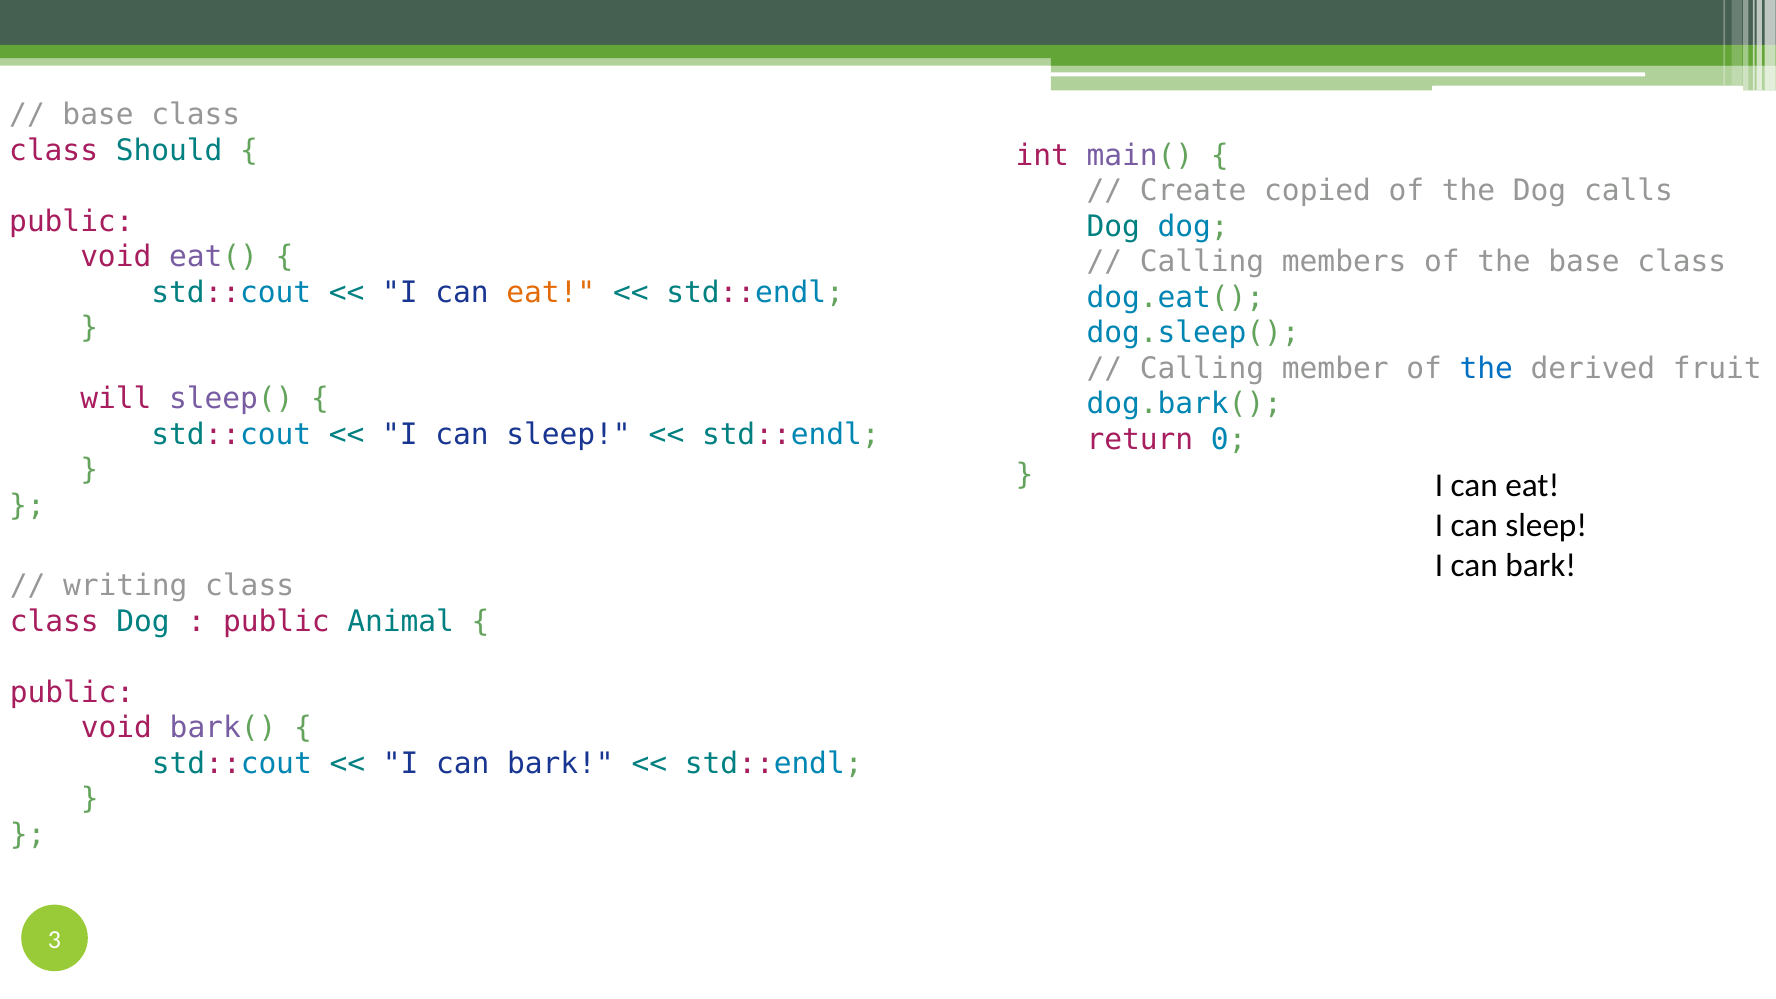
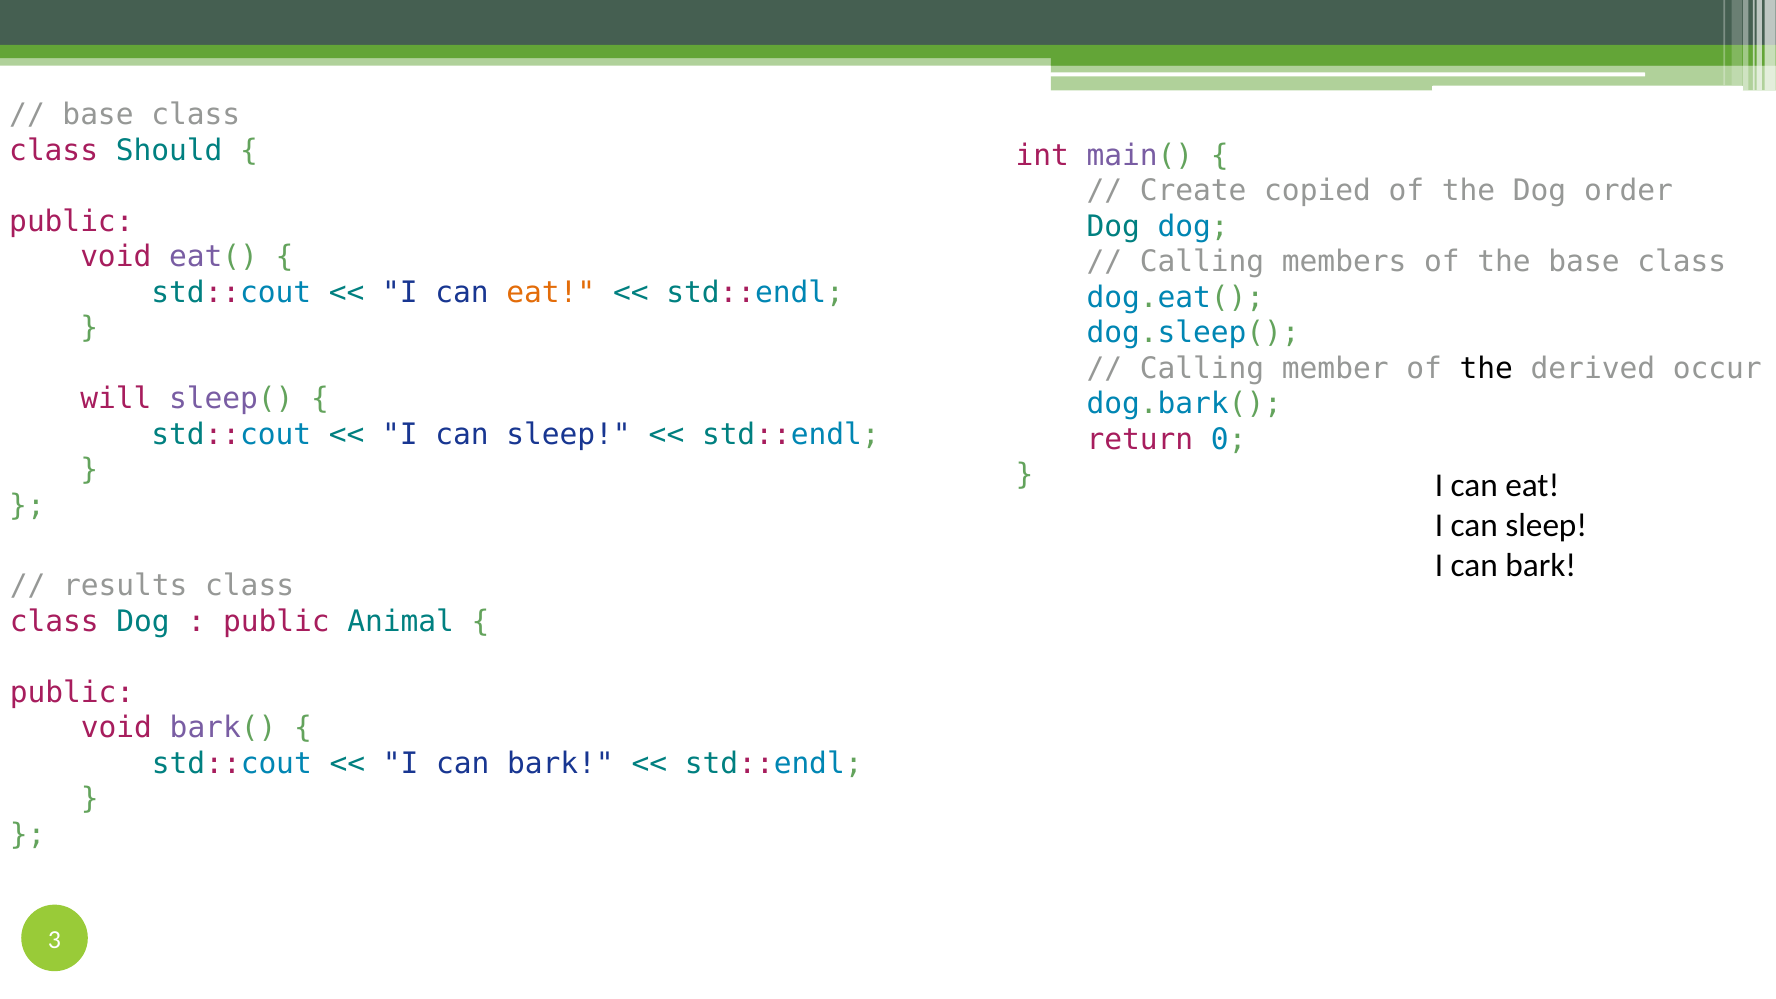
calls: calls -> order (1629, 191)
the colour: blue -> black (1486, 369)
fruit: fruit -> occur (1717, 369)
writing: writing -> results (125, 586)
